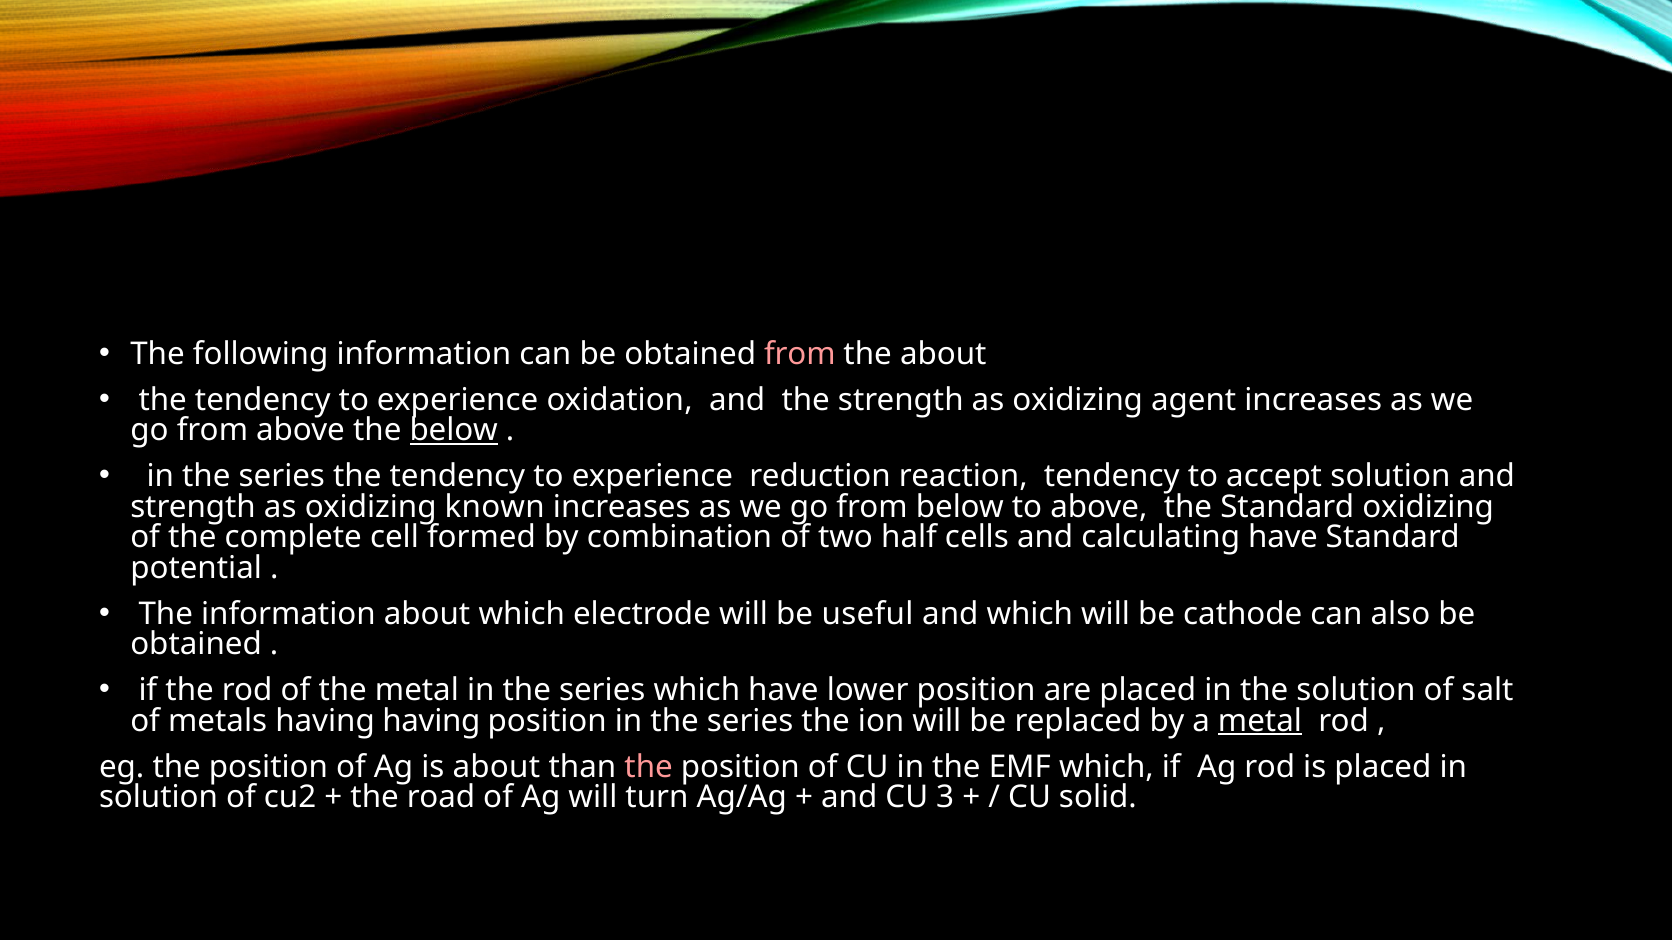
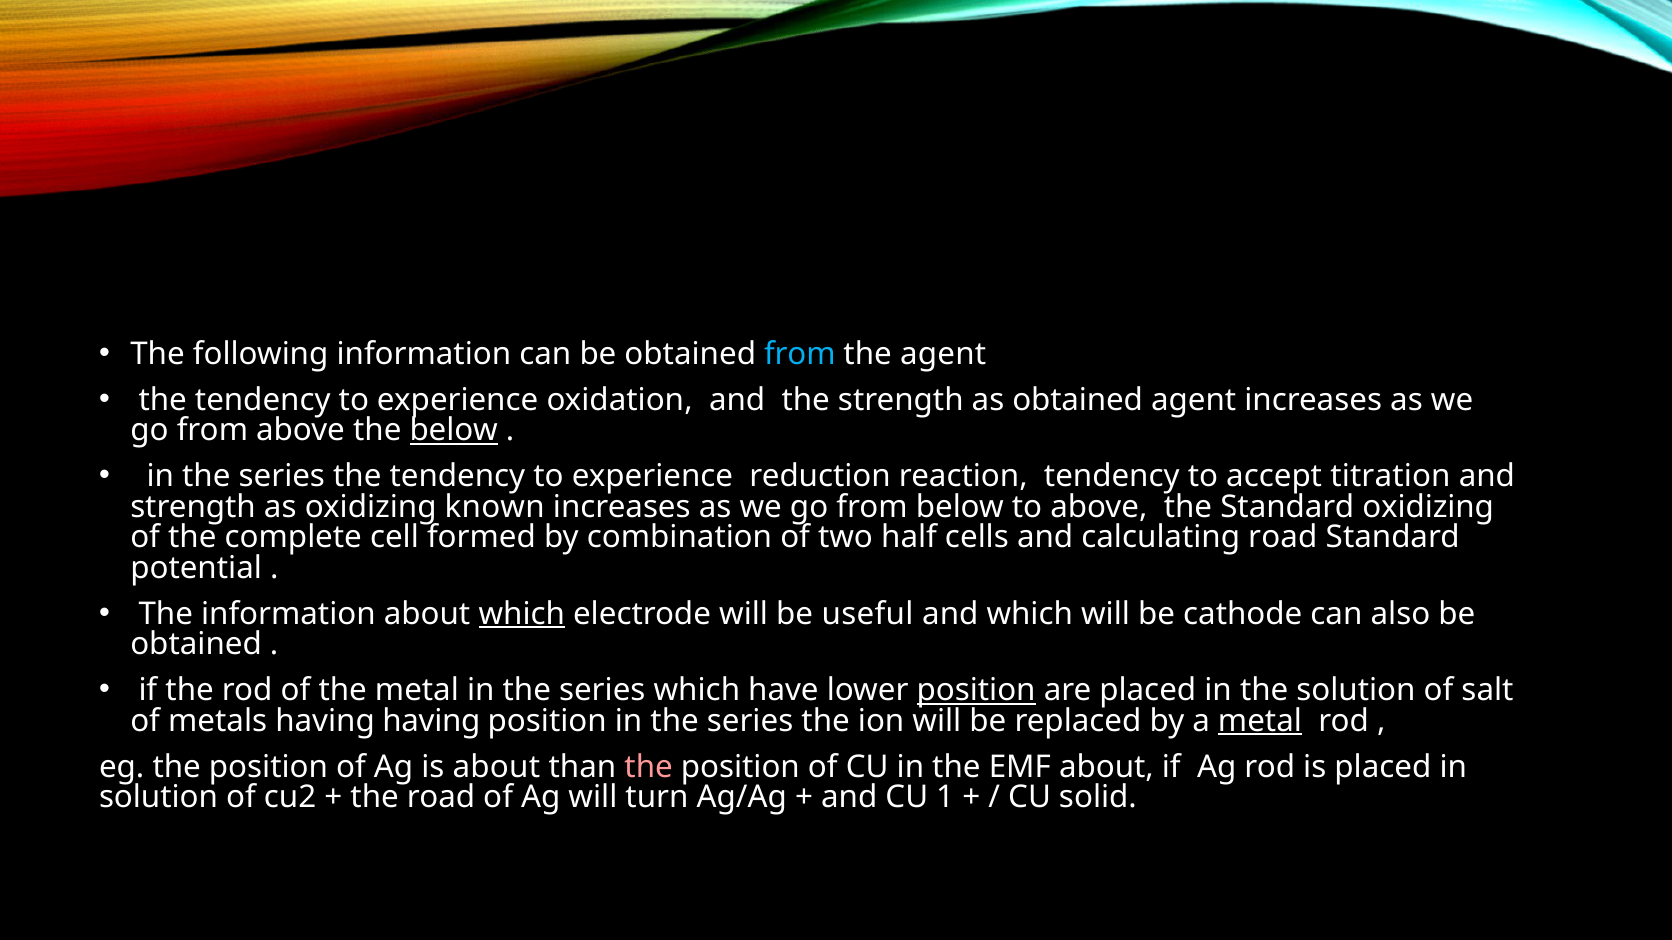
from colour: pink -> light blue (800, 354)
the about: about -> agent (943, 354)
the strength as oxidizing: oxidizing -> obtained (1078, 400)
accept solution: solution -> titration (1390, 477)
calculating have: have -> road (1283, 538)
which underline: none -> present (522, 614)
position underline: none -> present (976, 691)
EMF which: which -> about (1106, 767)
3: 3 -> 1 (945, 798)
